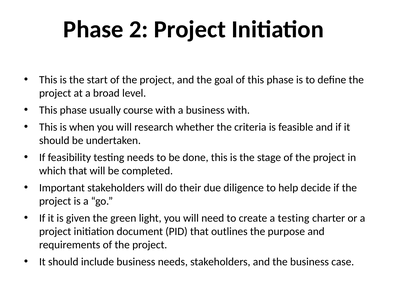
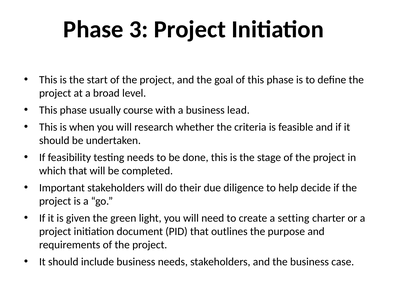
2: 2 -> 3 (139, 29)
business with: with -> lead (238, 110)
a testing: testing -> setting (294, 218)
